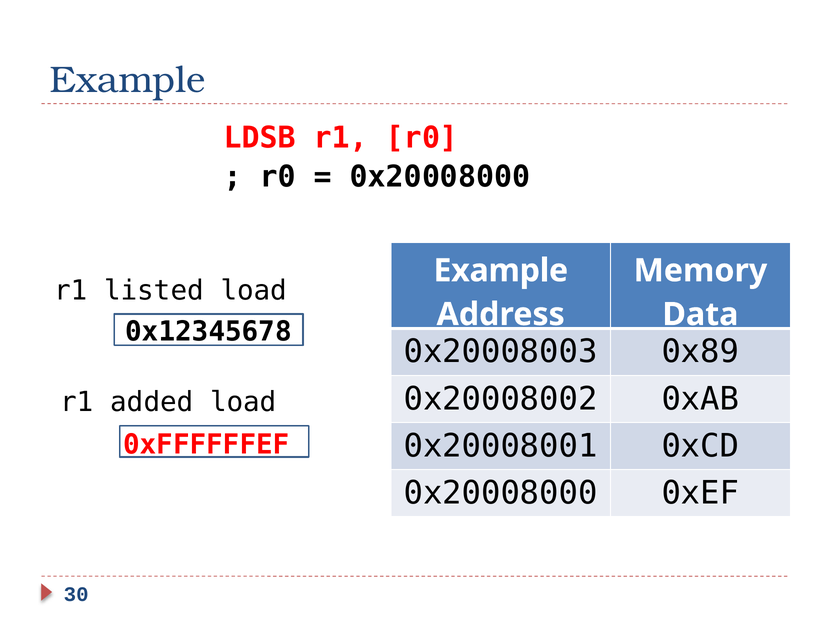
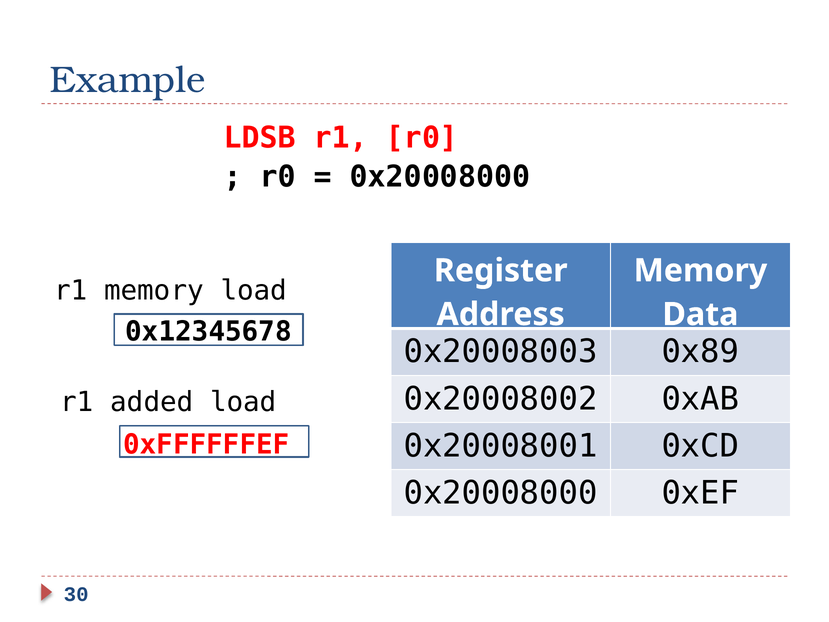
Example: Example -> Register (501, 271)
r1 listed: listed -> memory (154, 290)
